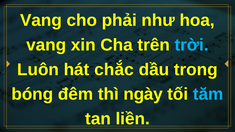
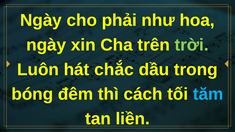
Vang: Vang -> Ngày (41, 20)
vang: vang -> ngày (46, 45)
trời colour: light blue -> light green (192, 45)
ngày: ngày -> cách (143, 94)
